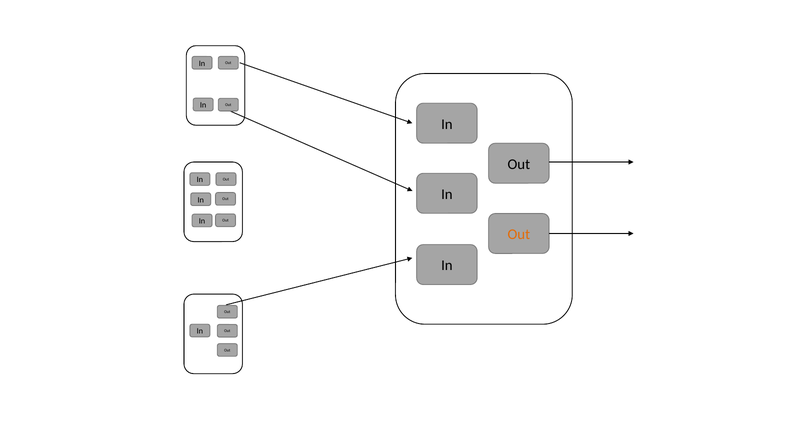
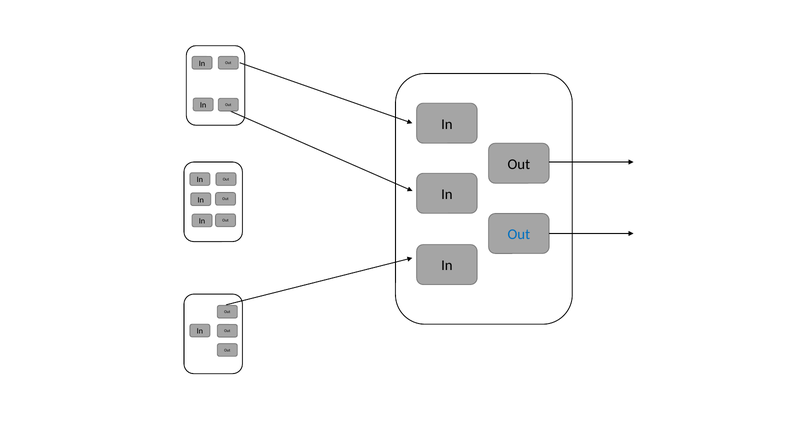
Out colour: orange -> blue (519, 234)
